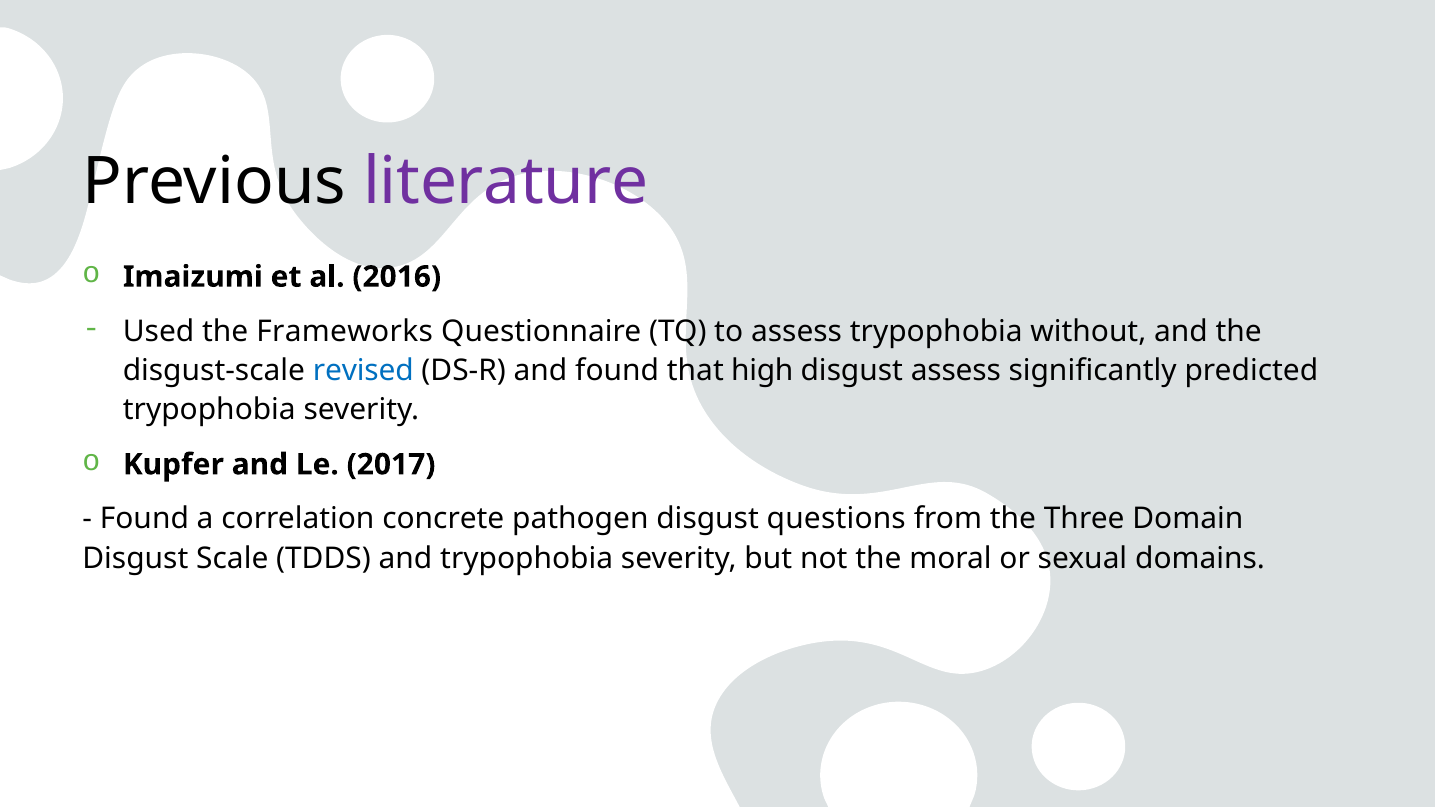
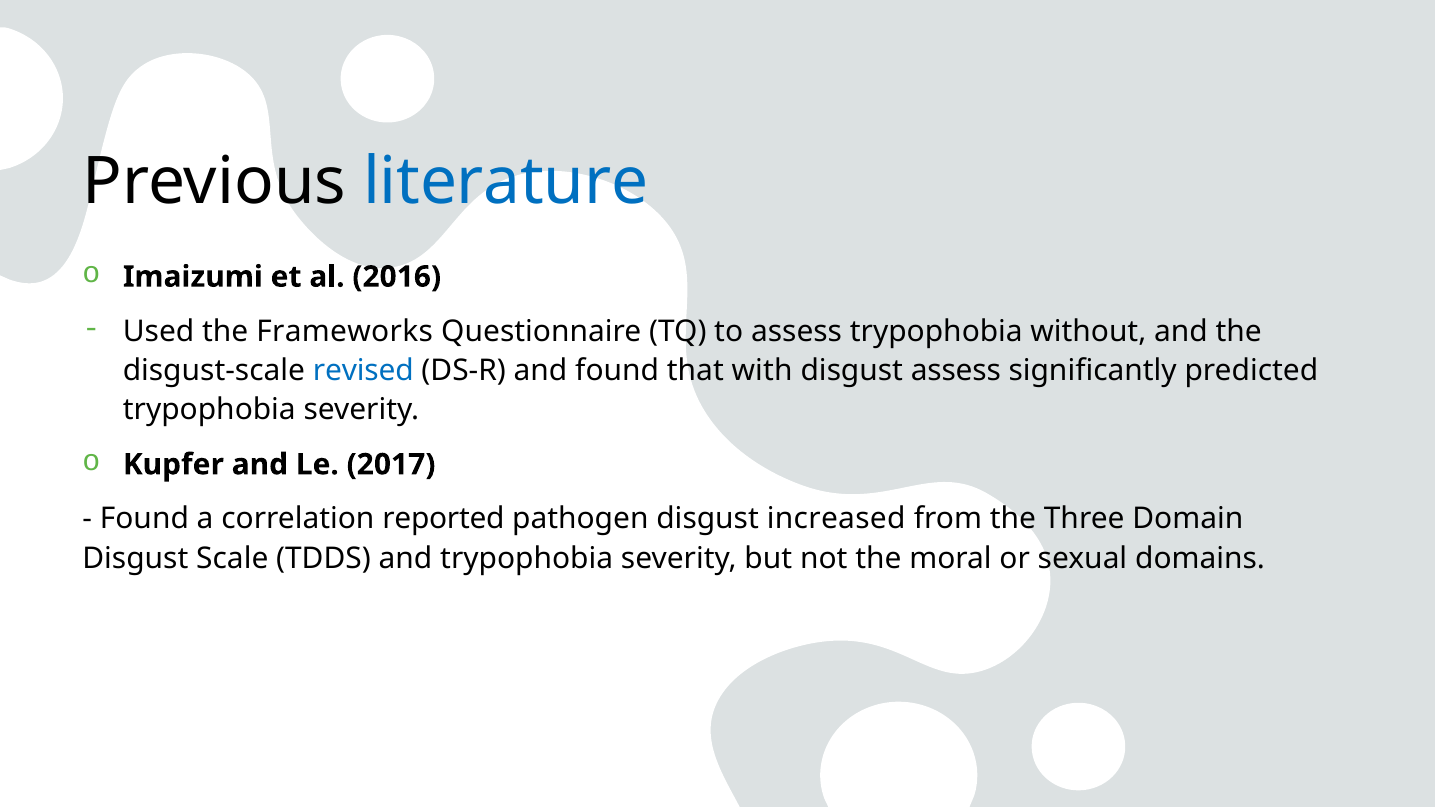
literature colour: purple -> blue (506, 181)
high: high -> with (762, 371)
concrete: concrete -> reported (443, 519)
questions: questions -> increased (836, 519)
